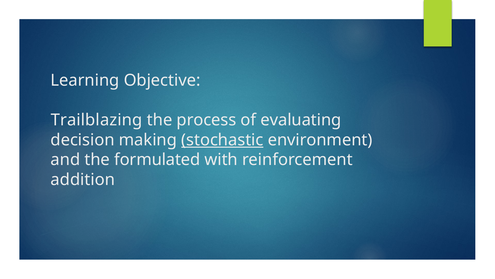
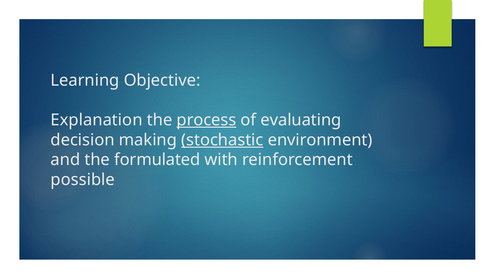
Trailblazing: Trailblazing -> Explanation (97, 120)
process underline: none -> present (207, 120)
addition: addition -> possible (83, 179)
